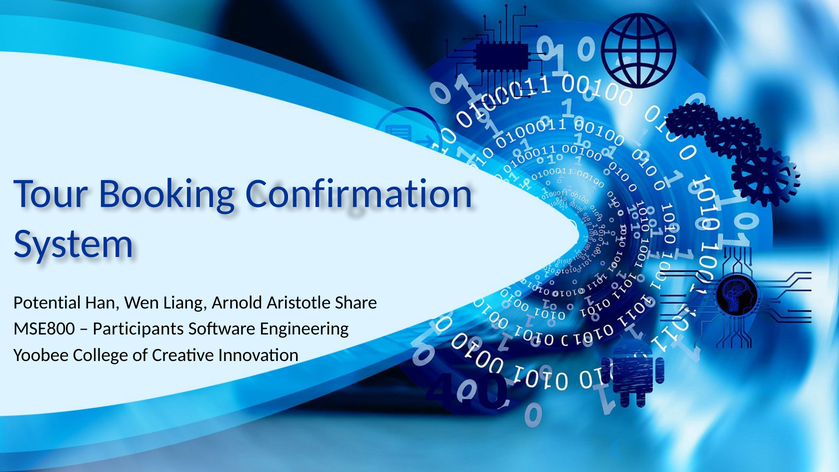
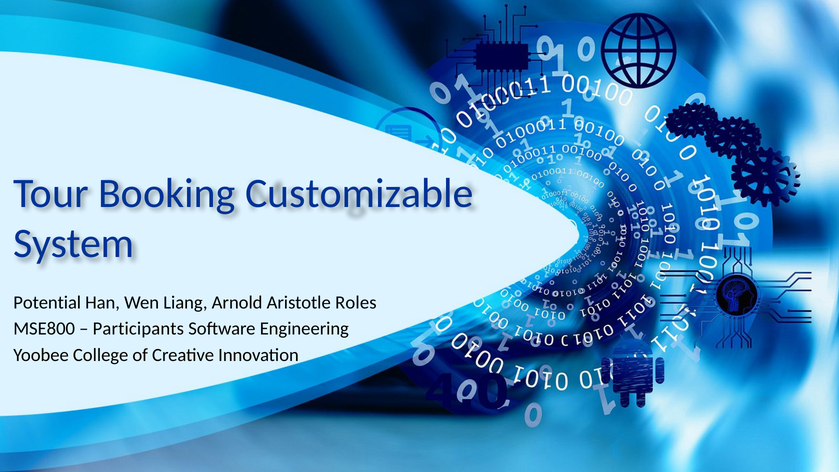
Confirmation: Confirmation -> Customizable (359, 193)
Share: Share -> Roles (356, 303)
